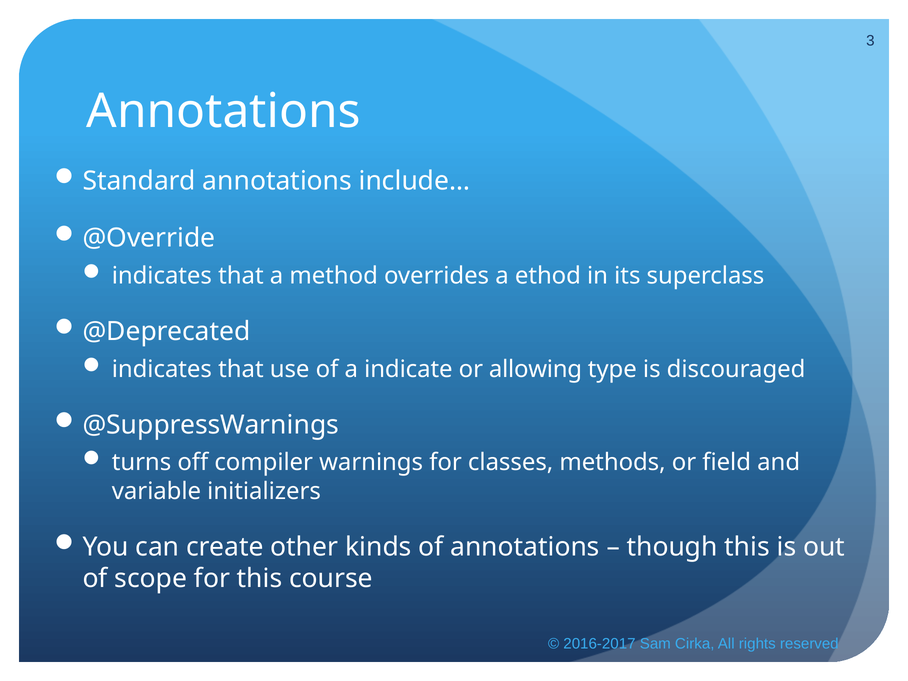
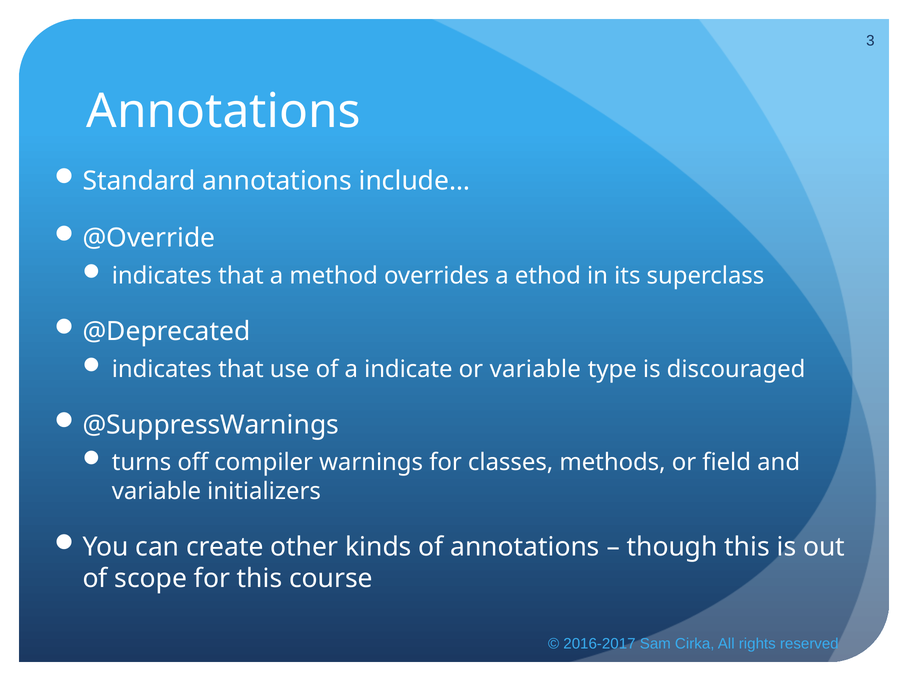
or allowing: allowing -> variable (535, 369)
